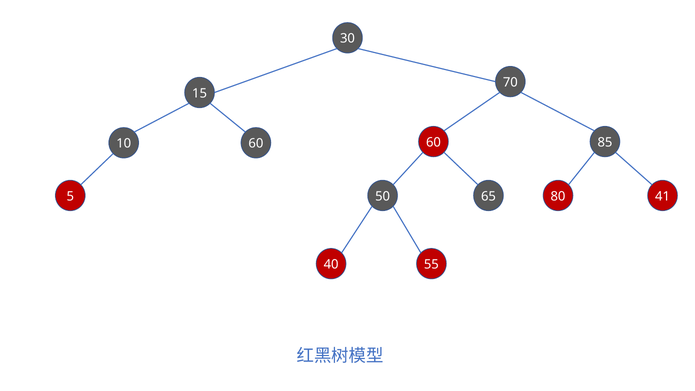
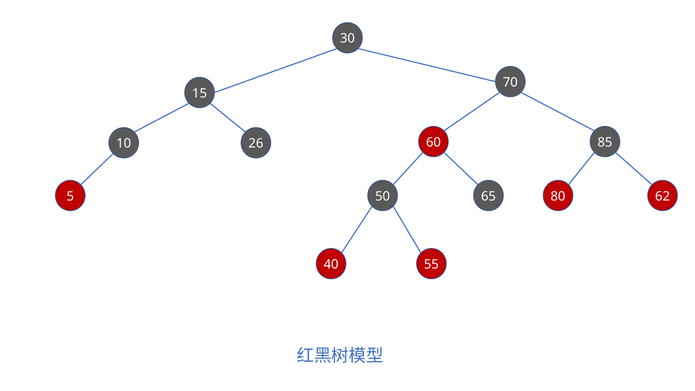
10 60: 60 -> 26 (256, 144)
41: 41 -> 62 (663, 196)
